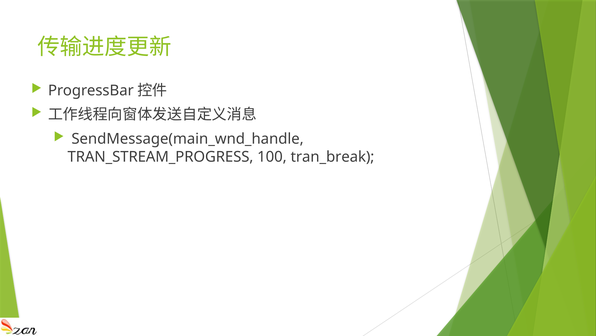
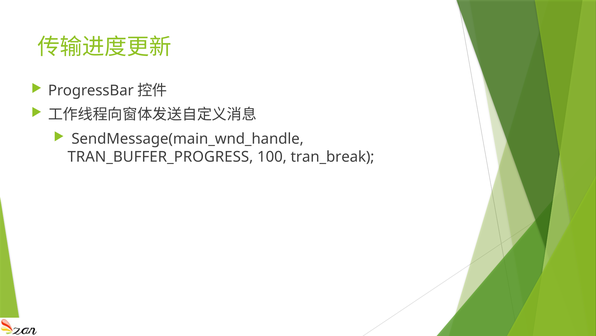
TRAN_STREAM_PROGRESS: TRAN_STREAM_PROGRESS -> TRAN_BUFFER_PROGRESS (160, 156)
